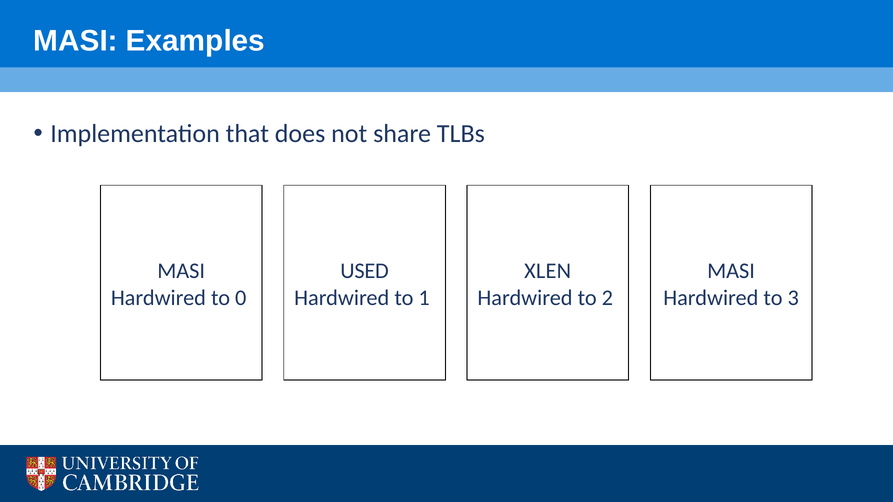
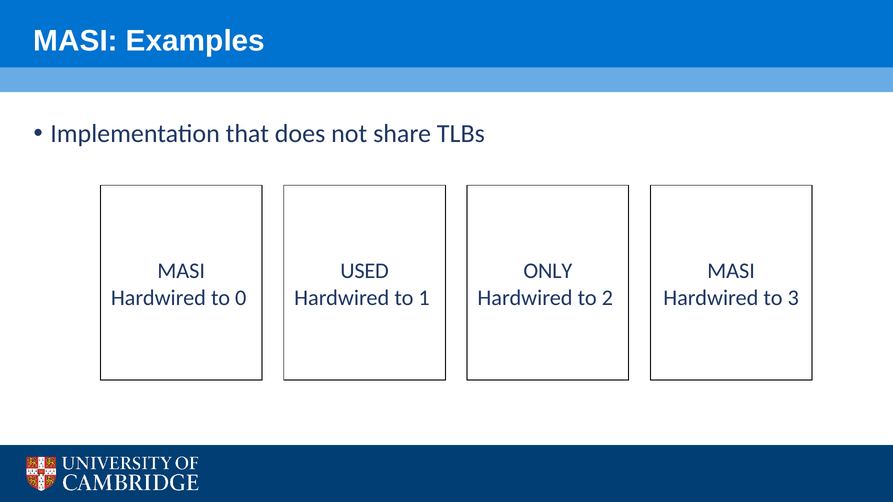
XLEN: XLEN -> ONLY (548, 271)
